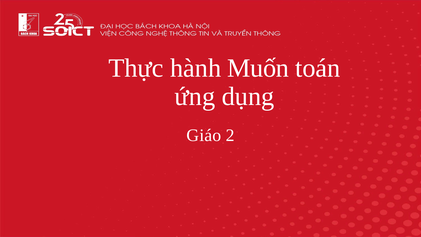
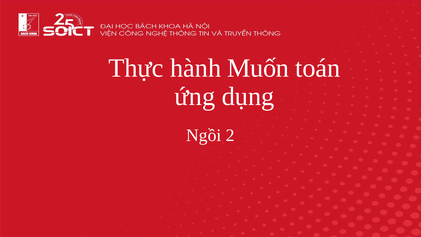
Giáo: Giáo -> Ngồi (204, 135)
